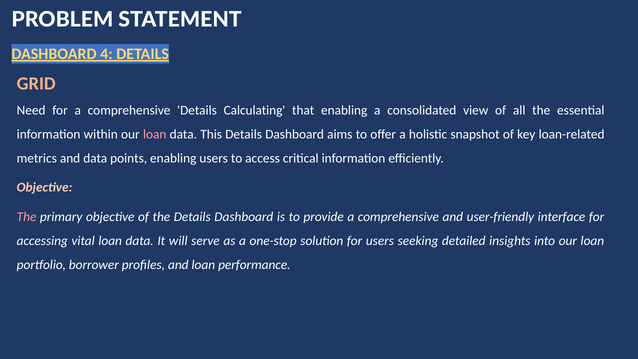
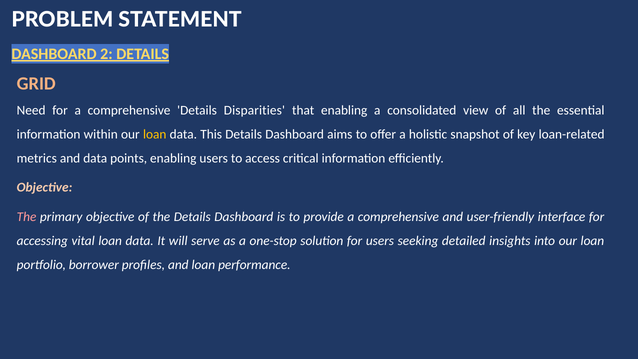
4: 4 -> 2 (106, 54)
Calculating: Calculating -> Disparities (254, 110)
loan colour: pink -> yellow (155, 134)
